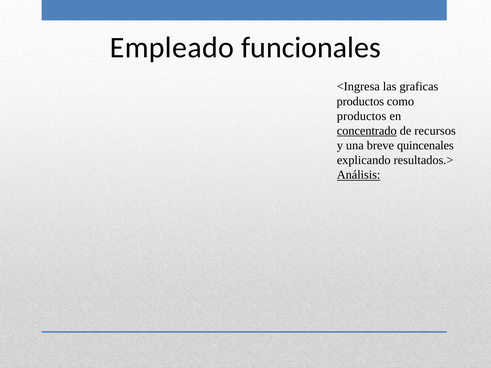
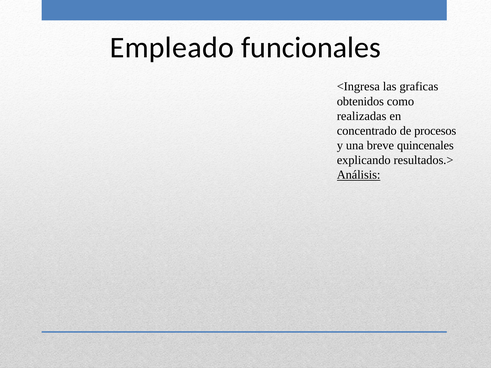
productos: productos -> obtenidos (360, 101)
productos: productos -> realizadas (362, 116)
concentrado underline: present -> none (367, 131)
recursos: recursos -> procesos (435, 131)
